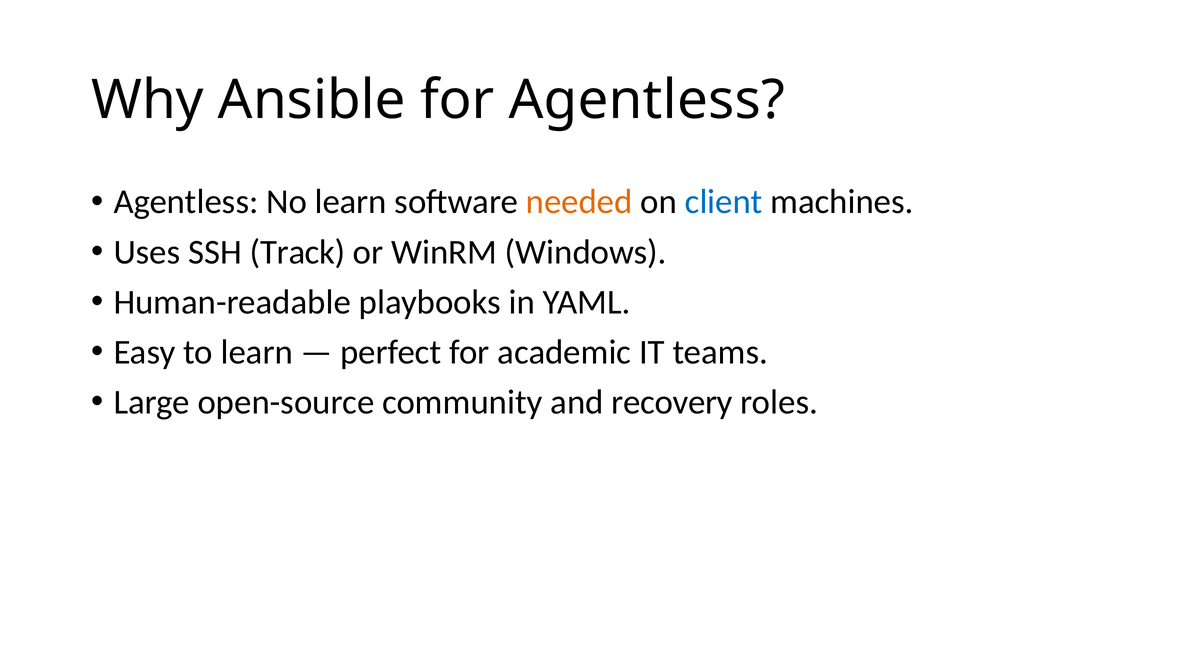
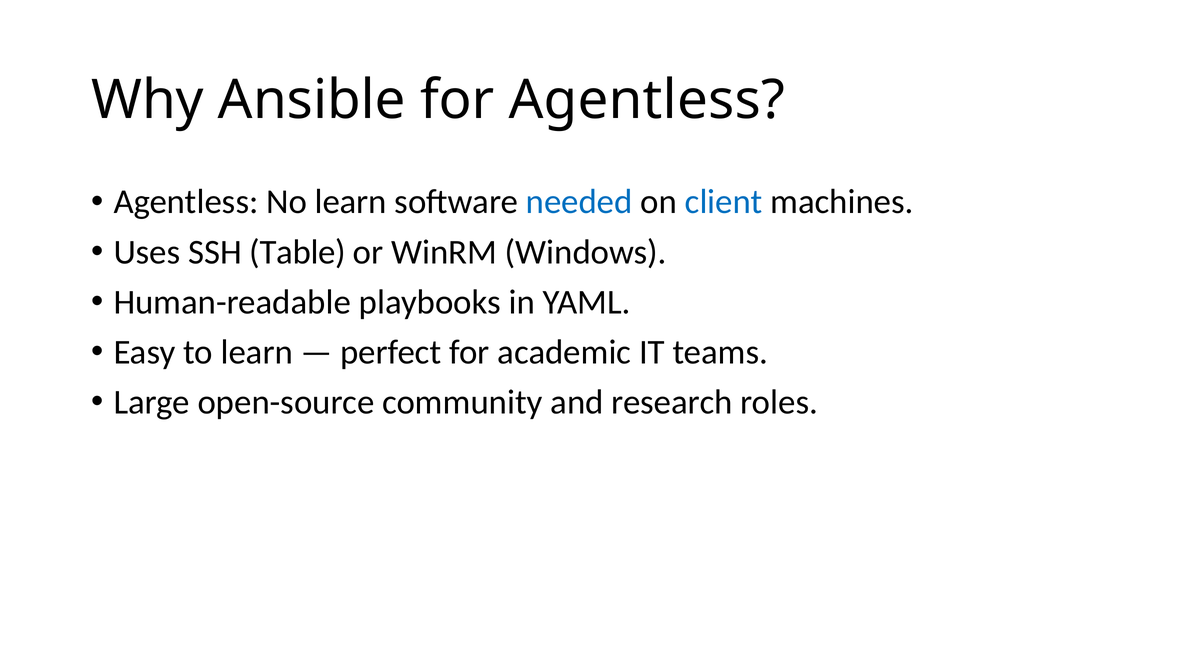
needed colour: orange -> blue (579, 202)
Track: Track -> Table (298, 252)
recovery: recovery -> research (672, 402)
